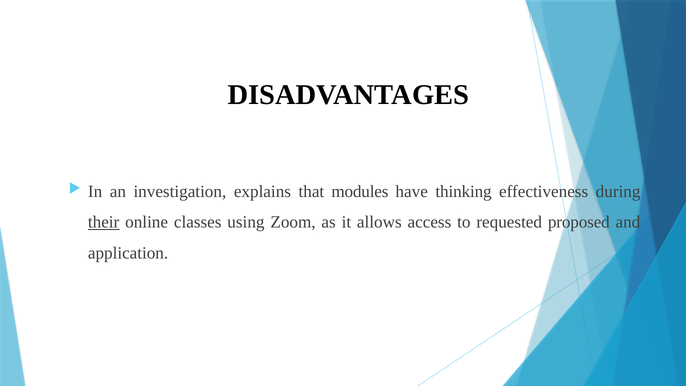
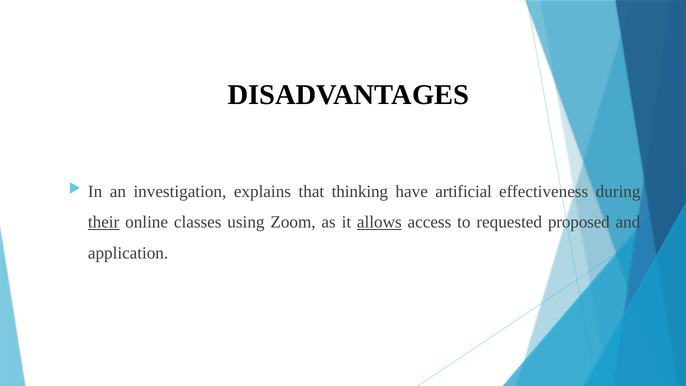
modules: modules -> thinking (360, 191)
thinking: thinking -> artificial (464, 191)
allows underline: none -> present (379, 222)
